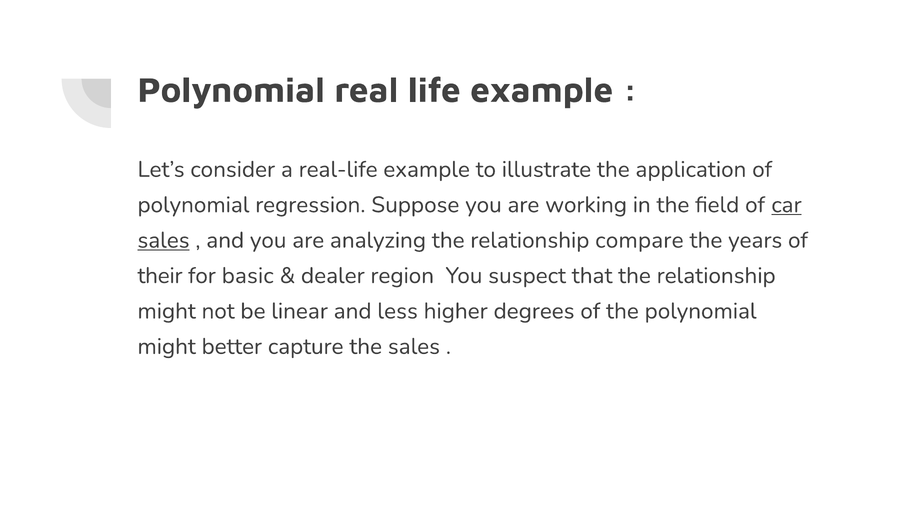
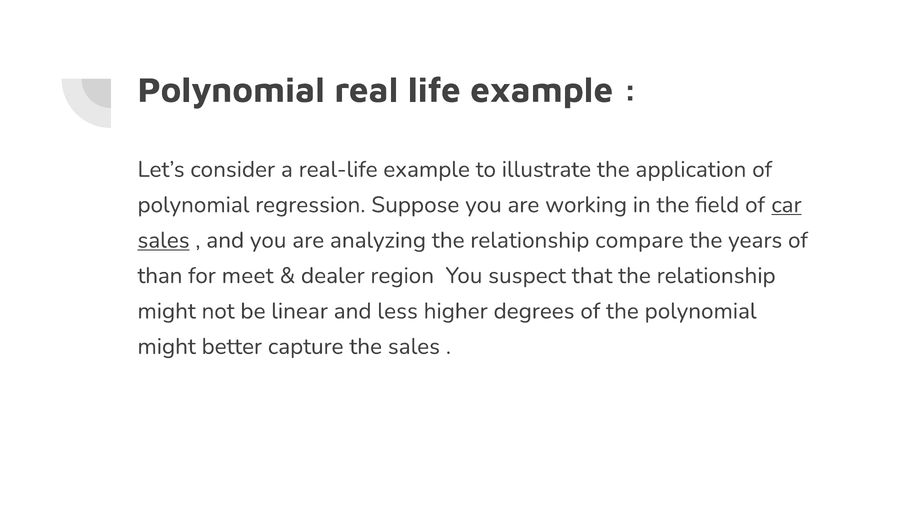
their: their -> than (160, 276)
basic: basic -> meet (248, 276)
